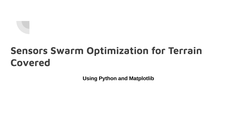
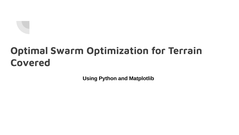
Sensors: Sensors -> Optimal (29, 50)
